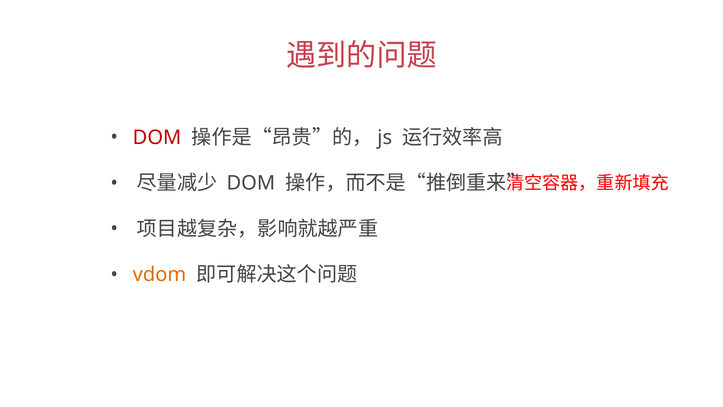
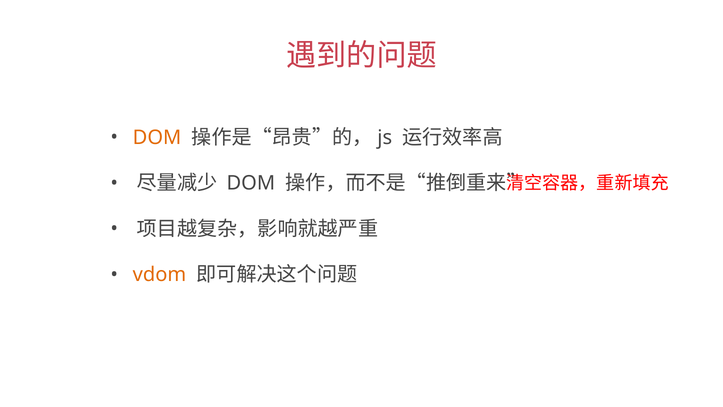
DOM colour: red -> orange (157, 137)
